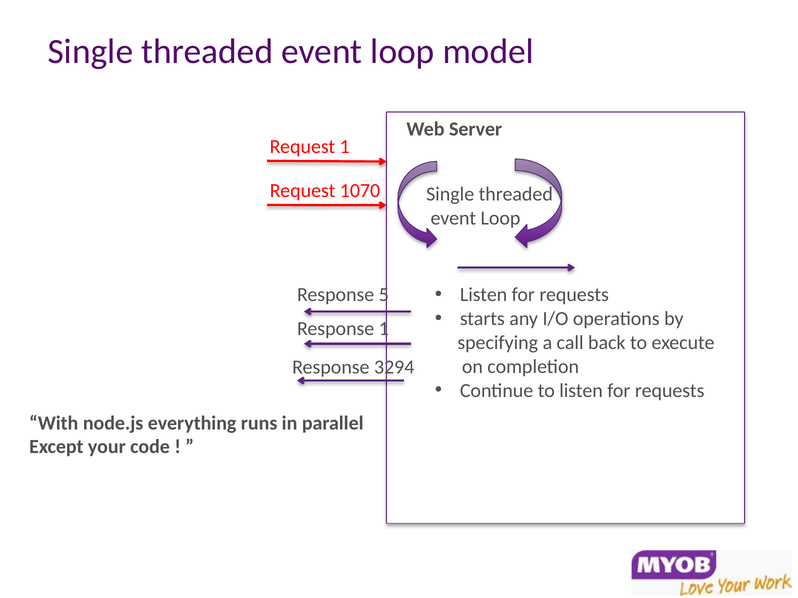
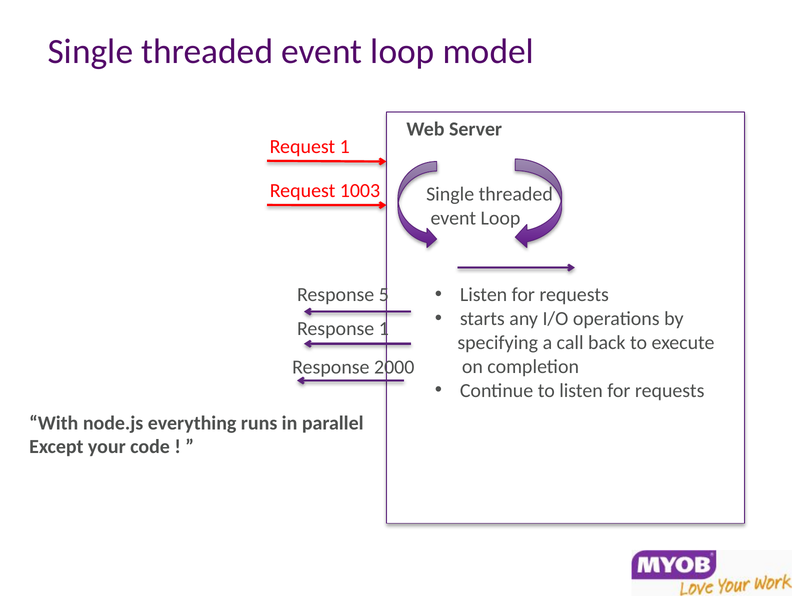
1070: 1070 -> 1003 (360, 191)
3294: 3294 -> 2000 (394, 368)
